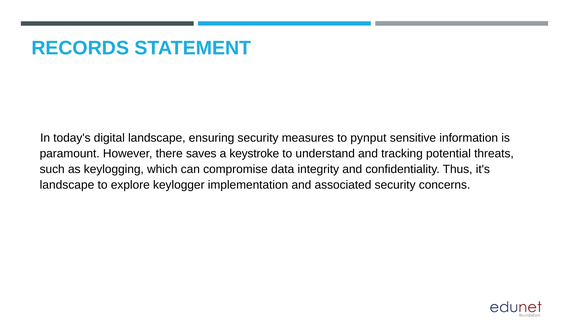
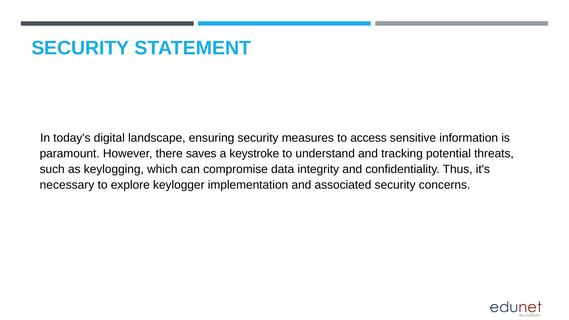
RECORDS: RECORDS -> SECURITY (80, 48)
pynput: pynput -> access (369, 138)
landscape: landscape -> necessary (67, 185)
